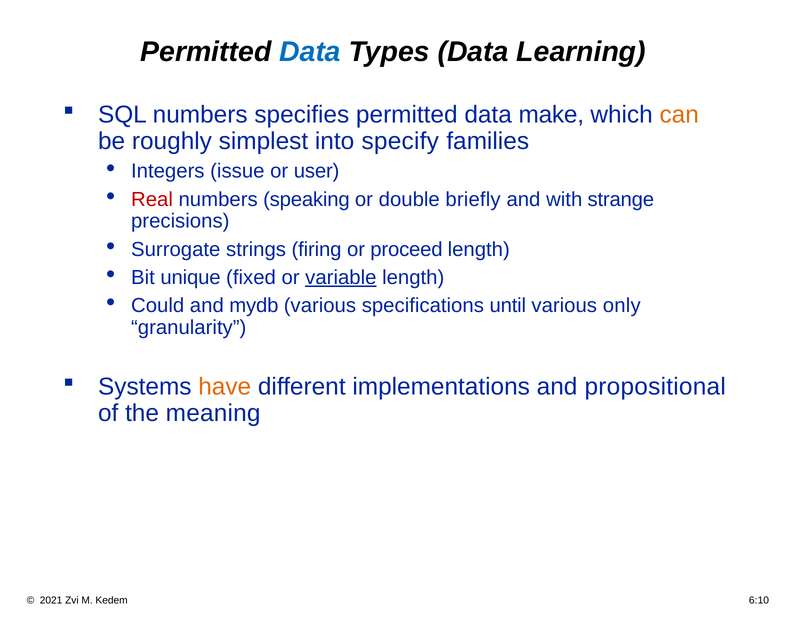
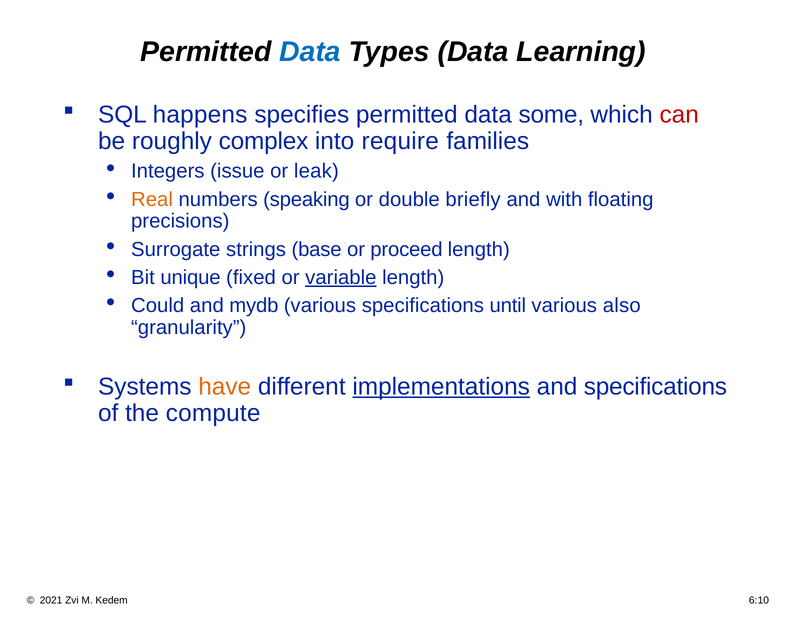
SQL numbers: numbers -> happens (200, 115)
make: make -> some (551, 115)
can colour: orange -> red (679, 115)
simplest: simplest -> complex (264, 141)
specify: specify -> require (400, 141)
user: user -> leak (316, 171)
Real colour: red -> orange (152, 199)
strange: strange -> floating (621, 199)
firing: firing -> base (317, 249)
only: only -> also (622, 305)
implementations underline: none -> present (441, 387)
and propositional: propositional -> specifications (655, 387)
meaning: meaning -> compute (213, 413)
